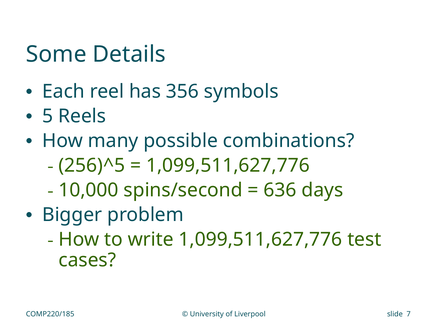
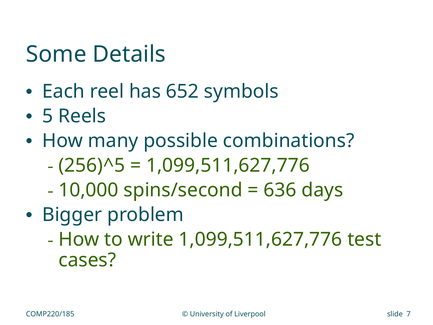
356: 356 -> 652 (182, 91)
